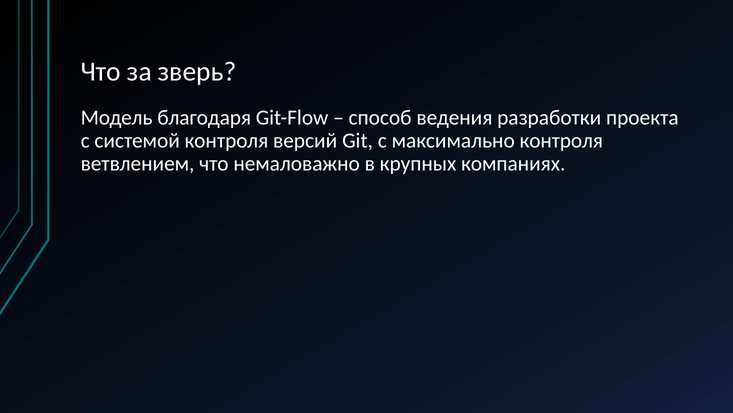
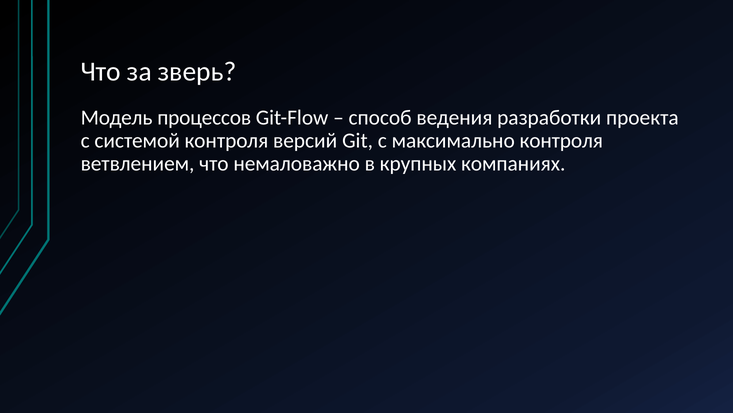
благодаря: благодаря -> процессов (204, 117)
